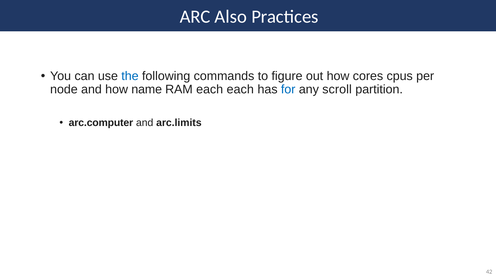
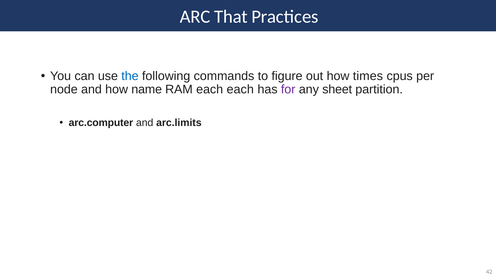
Also: Also -> That (231, 17)
cores: cores -> times (368, 76)
for colour: blue -> purple (288, 89)
scroll: scroll -> sheet (337, 89)
